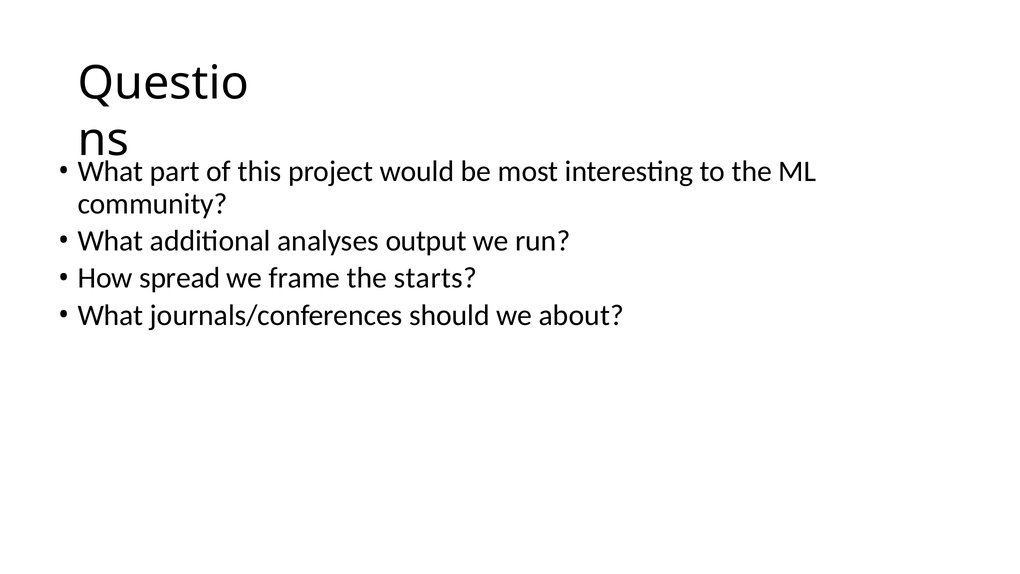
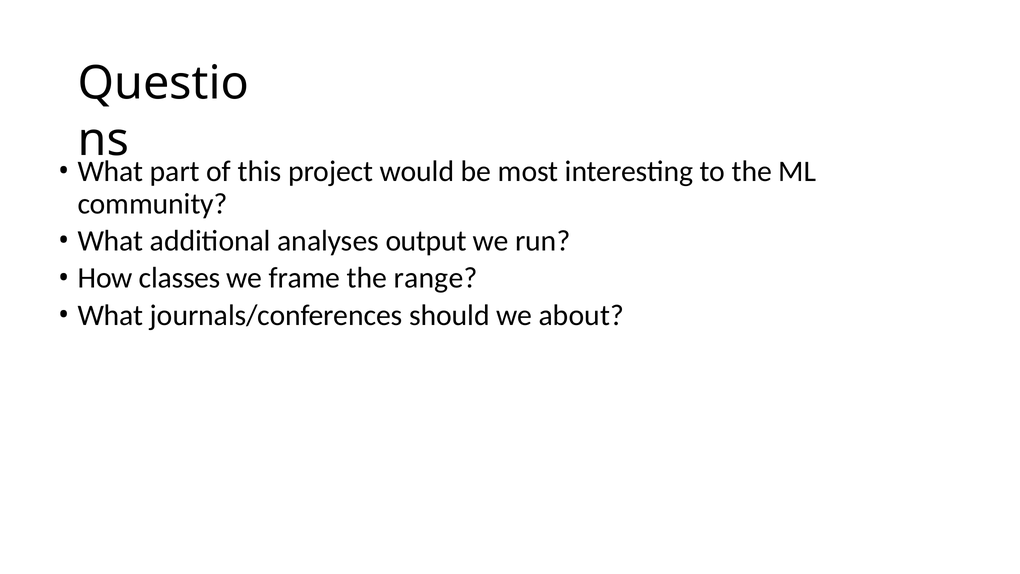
spread: spread -> classes (180, 278)
starts: starts -> range (435, 278)
